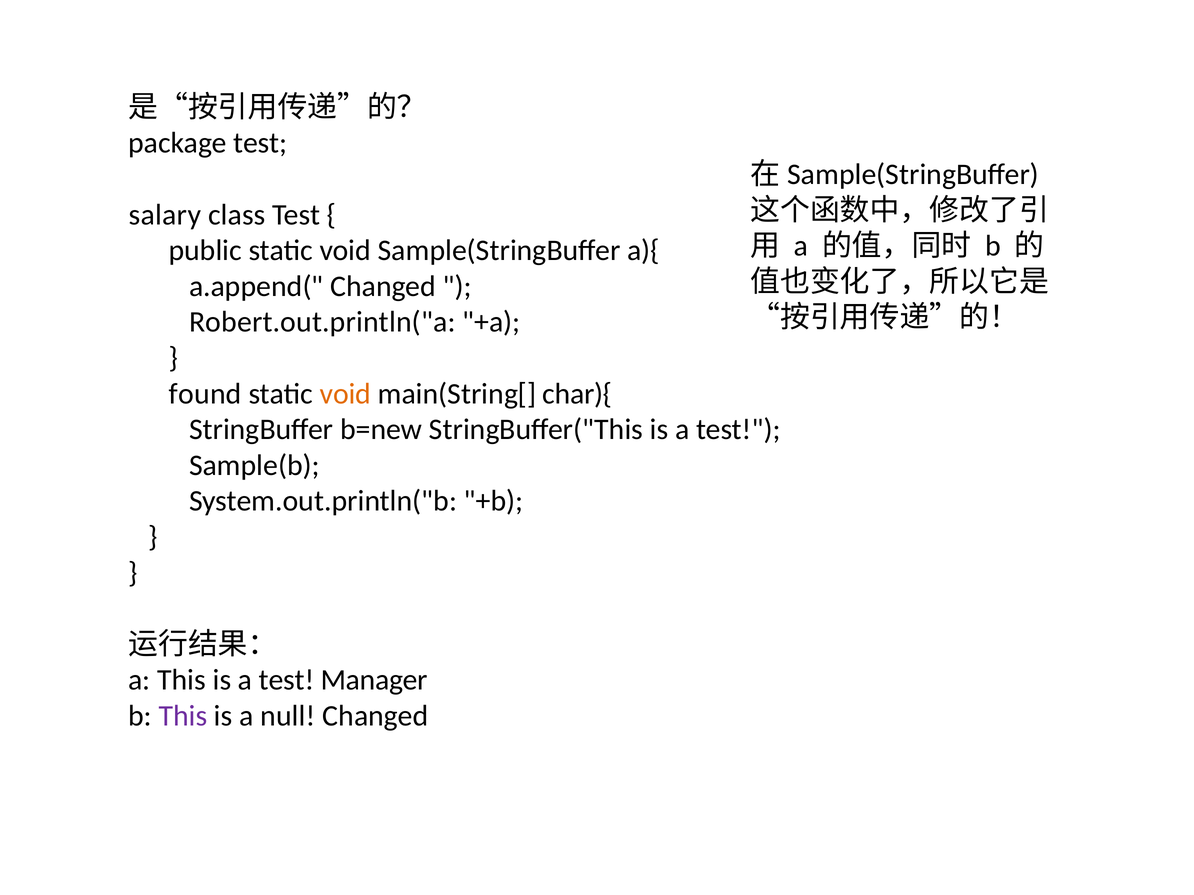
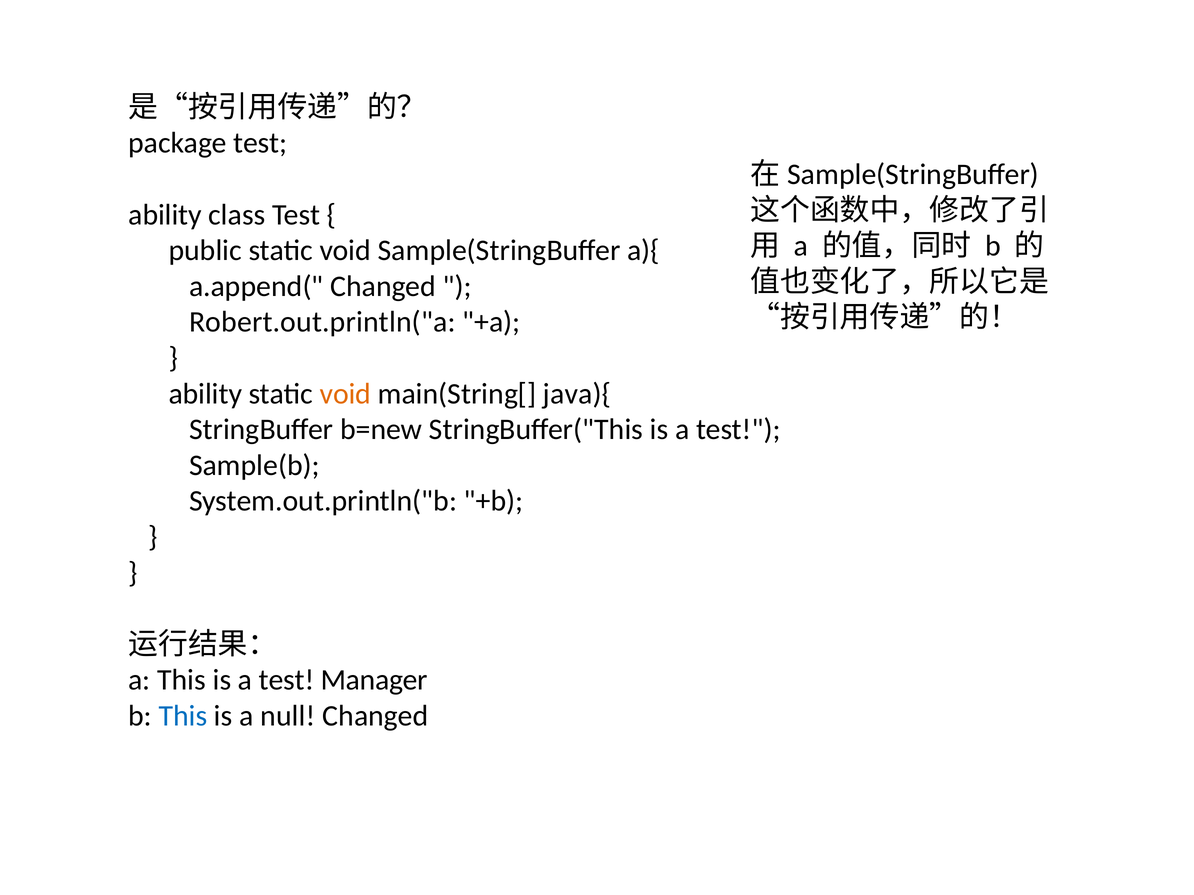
salary: salary -> ability (165, 215)
found: found -> ability (205, 394)
char){: char){ -> java){ (577, 394)
This colour: purple -> blue (183, 716)
